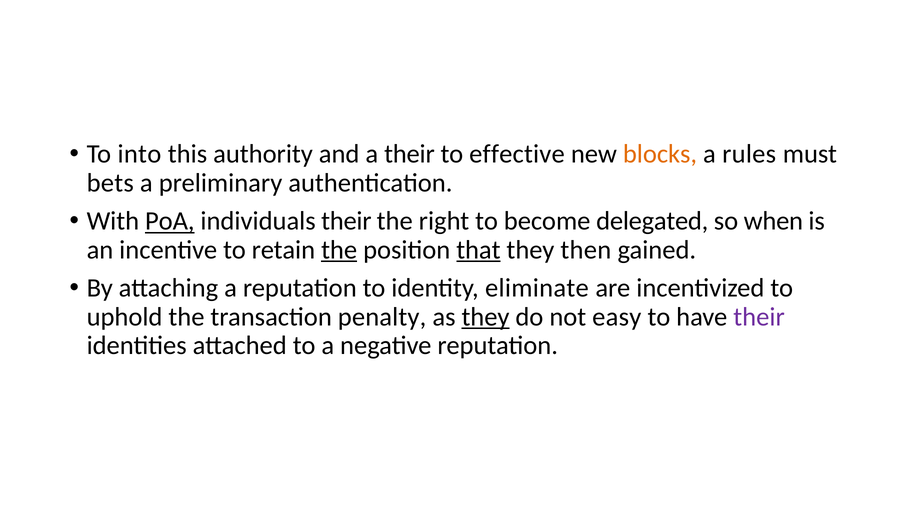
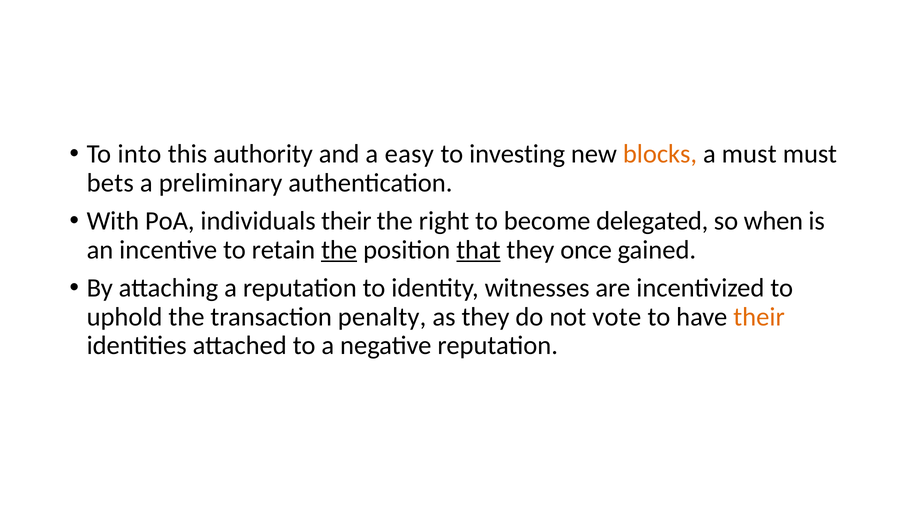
a their: their -> easy (409, 154)
effective: effective -> investing (517, 154)
a rules: rules -> must (749, 154)
PoA underline: present -> none (170, 221)
then: then -> once (586, 250)
eliminate: eliminate -> witnesses (537, 288)
they underline: present -> none (485, 317)
easy: easy -> vote (617, 317)
their colour: purple -> orange (759, 317)
